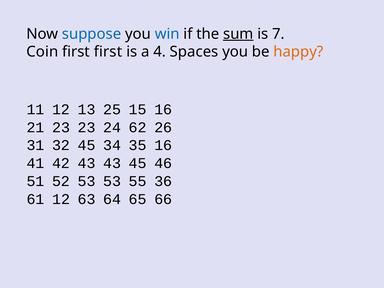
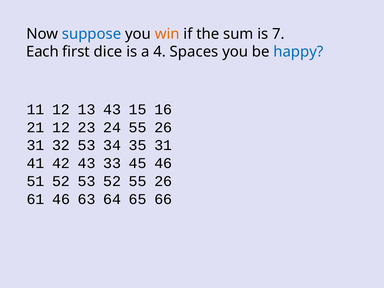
win colour: blue -> orange (167, 34)
sum underline: present -> none (238, 34)
Coin: Coin -> Each (42, 52)
first first: first -> dice (108, 52)
happy colour: orange -> blue (298, 52)
13 25: 25 -> 43 (112, 109)
21 23: 23 -> 12 (61, 127)
24 62: 62 -> 55 (138, 127)
32 45: 45 -> 53 (87, 145)
35 16: 16 -> 31 (163, 145)
43 43: 43 -> 33 (112, 163)
53 53: 53 -> 52 (112, 181)
36: 36 -> 26 (163, 181)
61 12: 12 -> 46 (61, 199)
